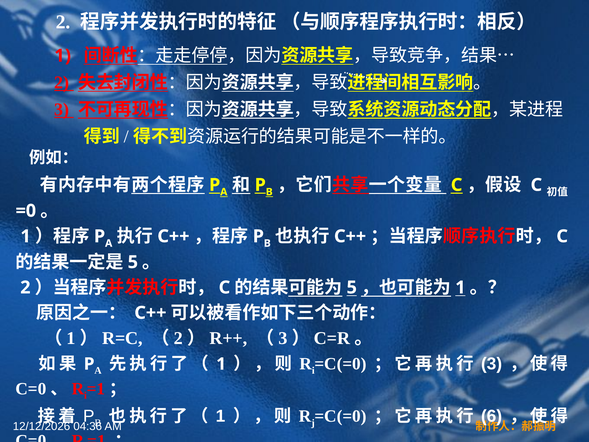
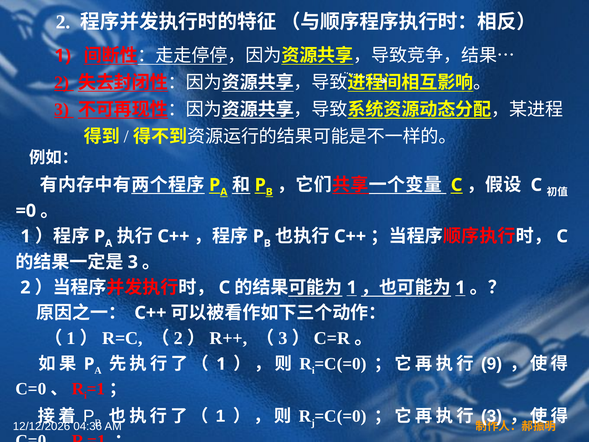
5: 5 -> 3 (133, 262)
5: 5 -> 1 (352, 287)
3: 3 -> 9 (492, 364)
6: 6 -> 3 (492, 416)
